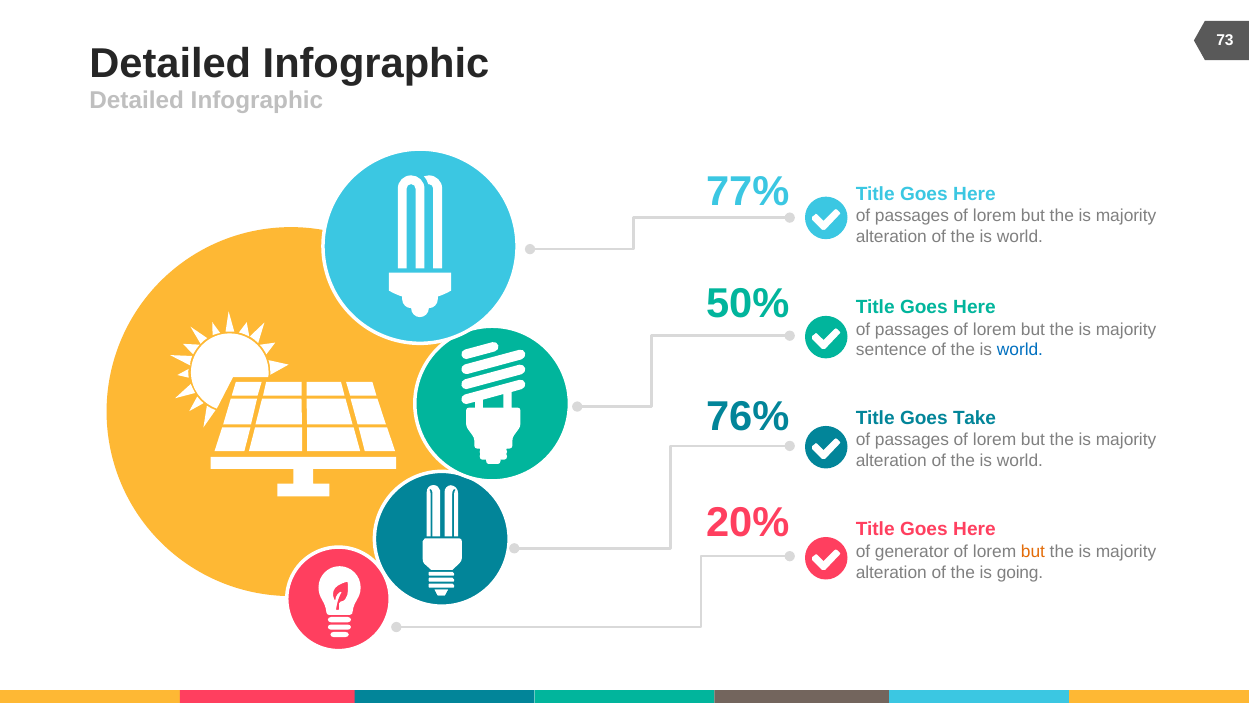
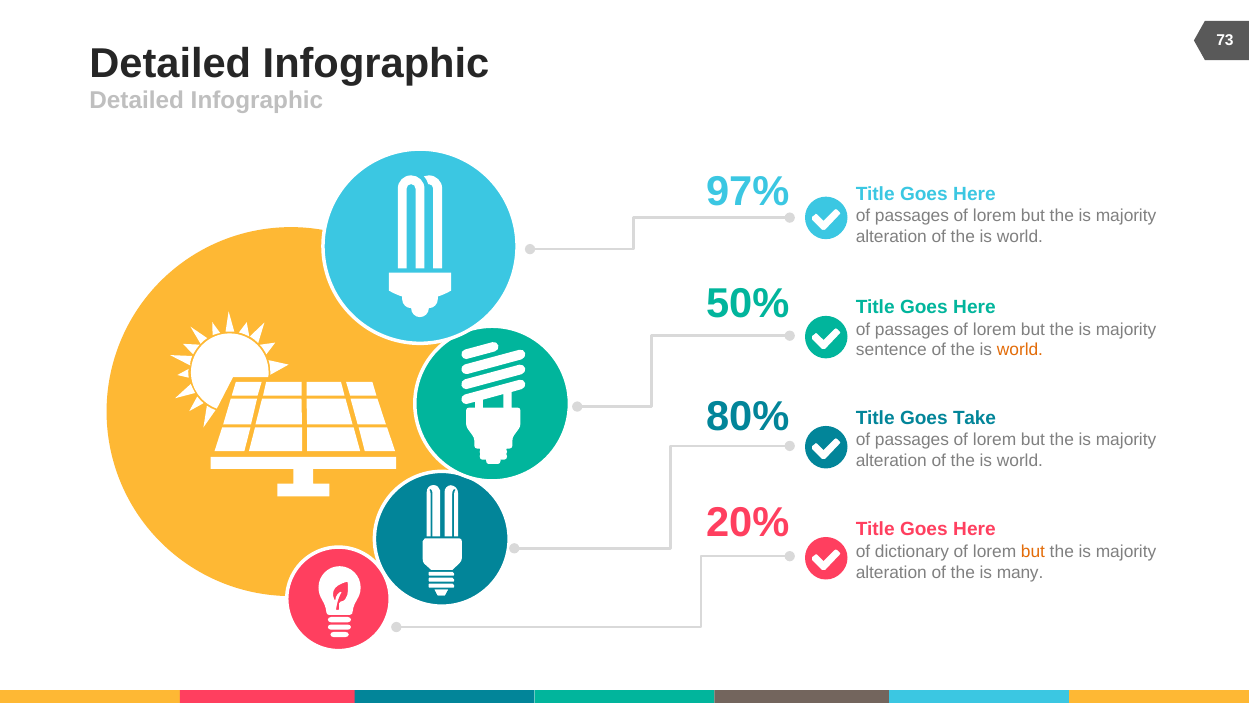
77%: 77% -> 97% (748, 192)
world colour: blue -> orange (1020, 350)
76%: 76% -> 80% (748, 417)
generator: generator -> dictionary (912, 551)
going: going -> many (1020, 572)
